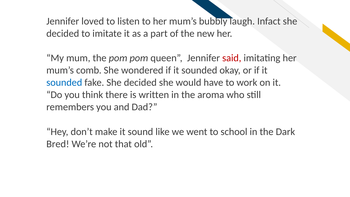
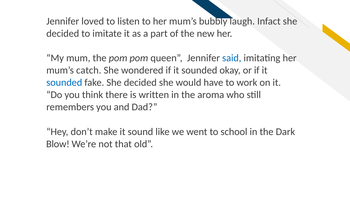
said colour: red -> blue (232, 58)
comb: comb -> catch (89, 70)
Bred: Bred -> Blow (58, 144)
